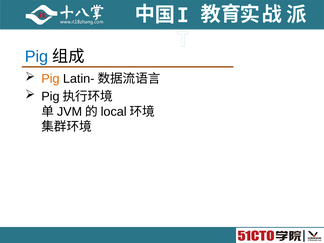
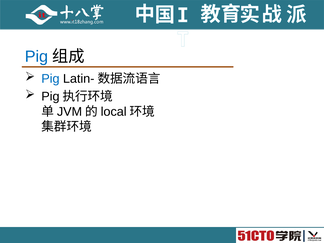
Pig colour: orange -> blue (50, 79)
